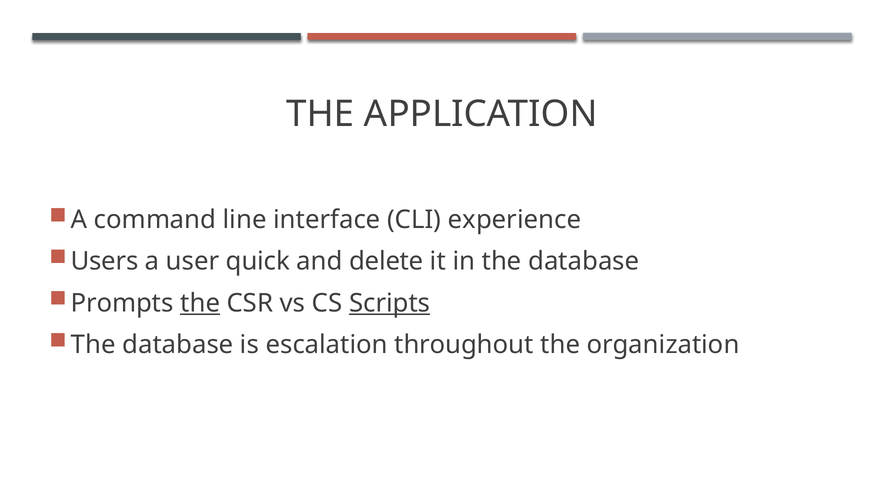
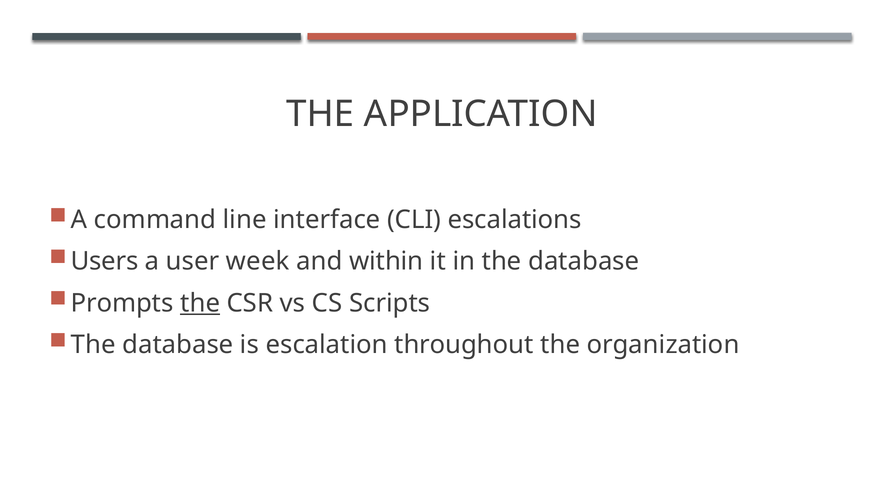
experience: experience -> escalations (515, 220)
quick: quick -> week (258, 262)
delete: delete -> within (386, 262)
Scripts underline: present -> none (390, 303)
